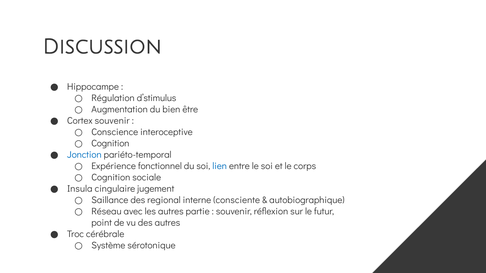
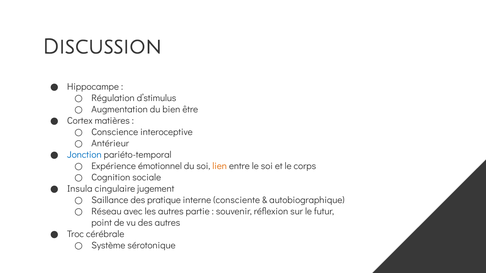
Cortex souvenir: souvenir -> matières (112, 121)
Cognition: Cognition -> Antérieur (110, 144)
fonctionnel: fonctionnel -> émotionnel (160, 166)
lien colour: blue -> orange (220, 166)
regional: regional -> pratique (164, 200)
